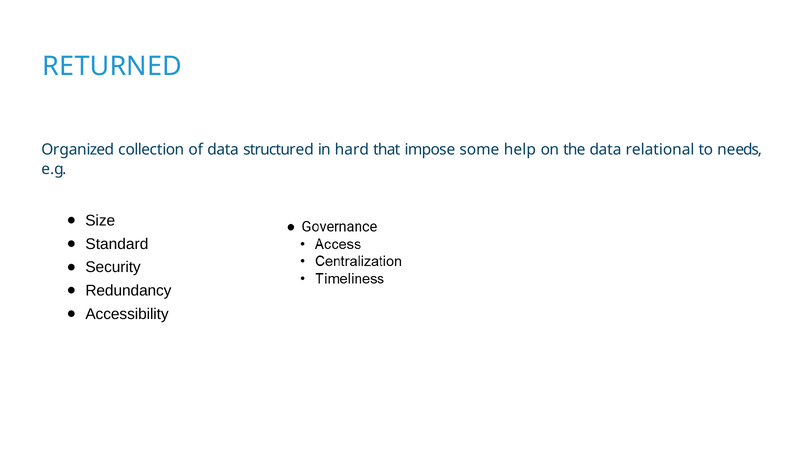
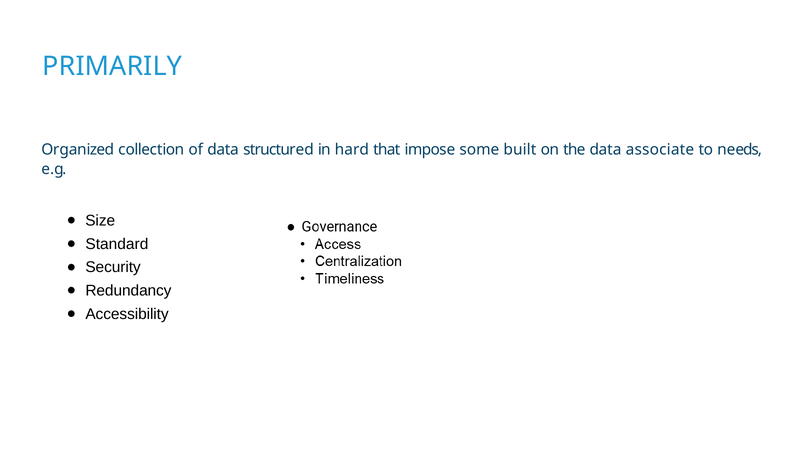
RETURNED: RETURNED -> PRIMARILY (112, 66)
help: help -> built (520, 150)
relational: relational -> associate (660, 150)
